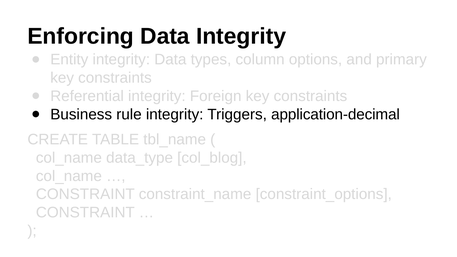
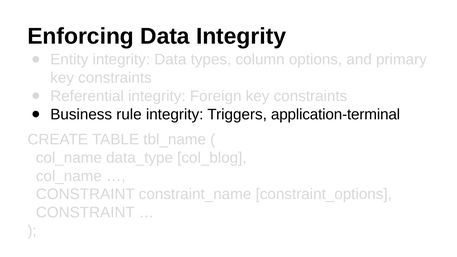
application-decimal: application-decimal -> application-terminal (336, 114)
